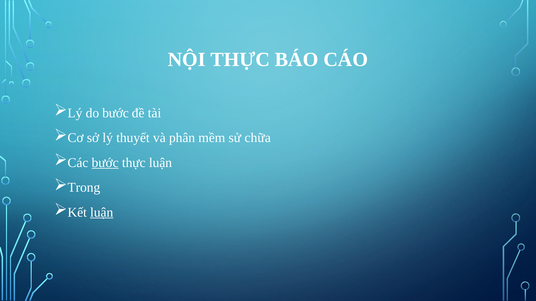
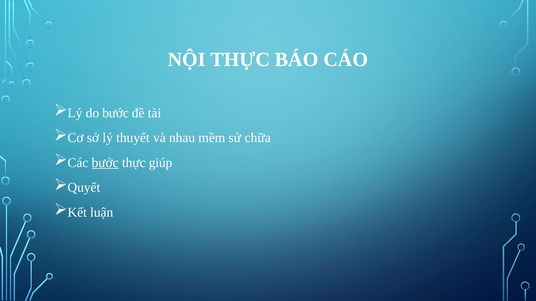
phân: phân -> nhau (182, 138)
thực luận: luận -> giúp (161, 163)
Trong: Trong -> Quyết (84, 188)
luận underline: present -> none (102, 213)
